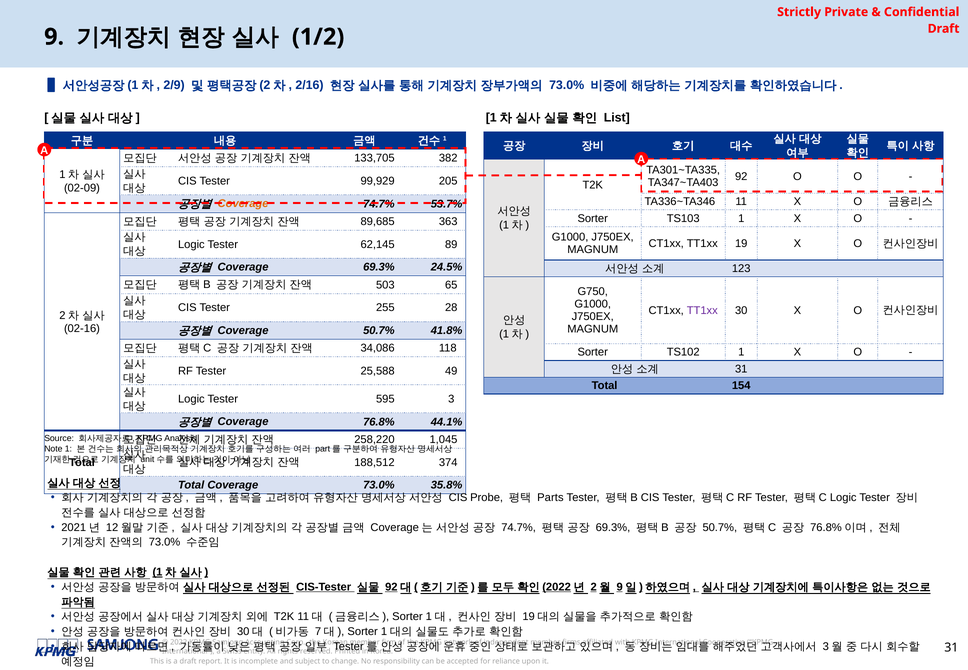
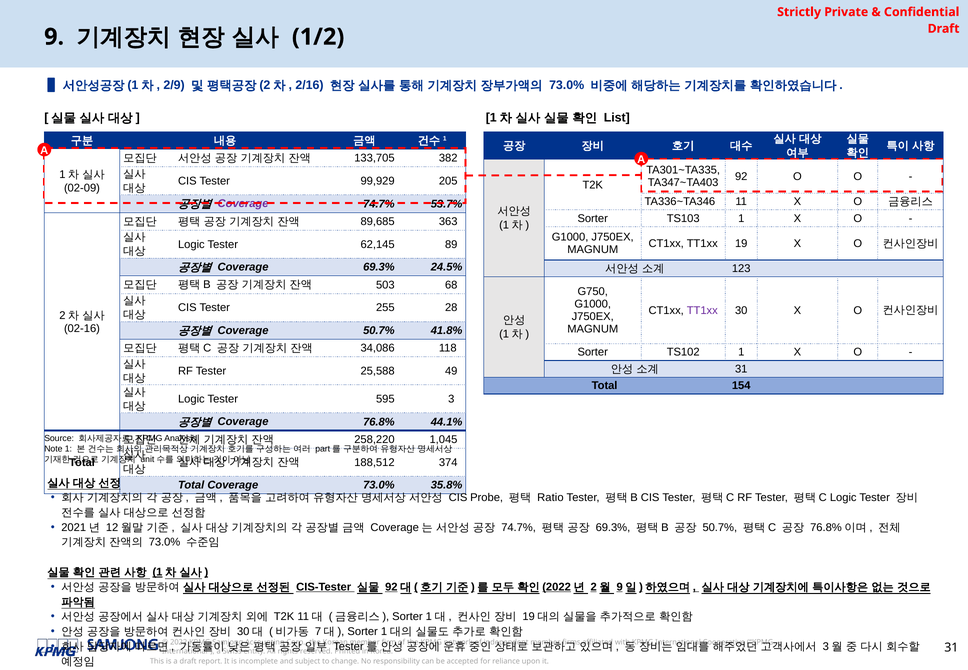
Coverage colour: orange -> purple (243, 204)
65: 65 -> 68 (451, 285)
Parts: Parts -> Ratio (550, 498)
